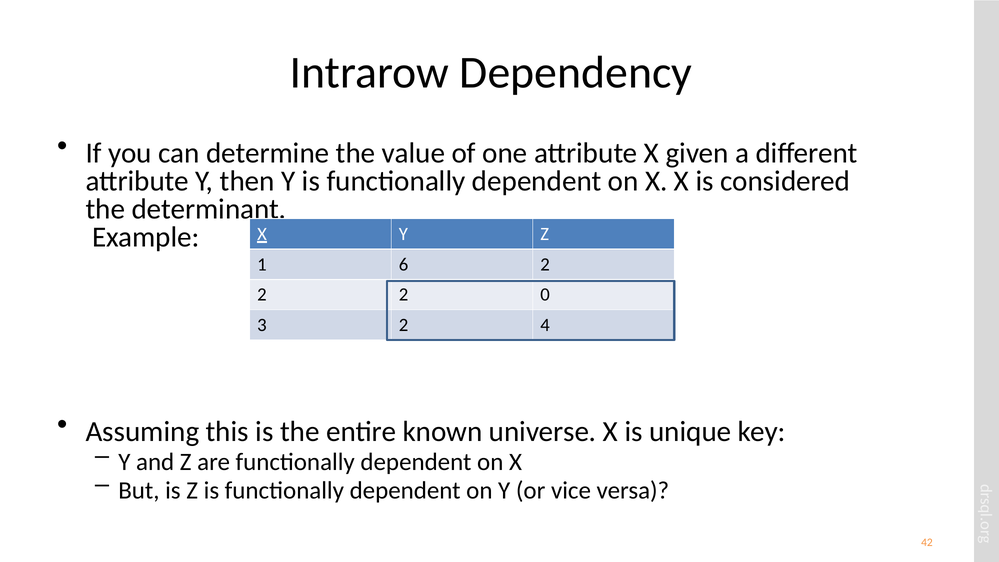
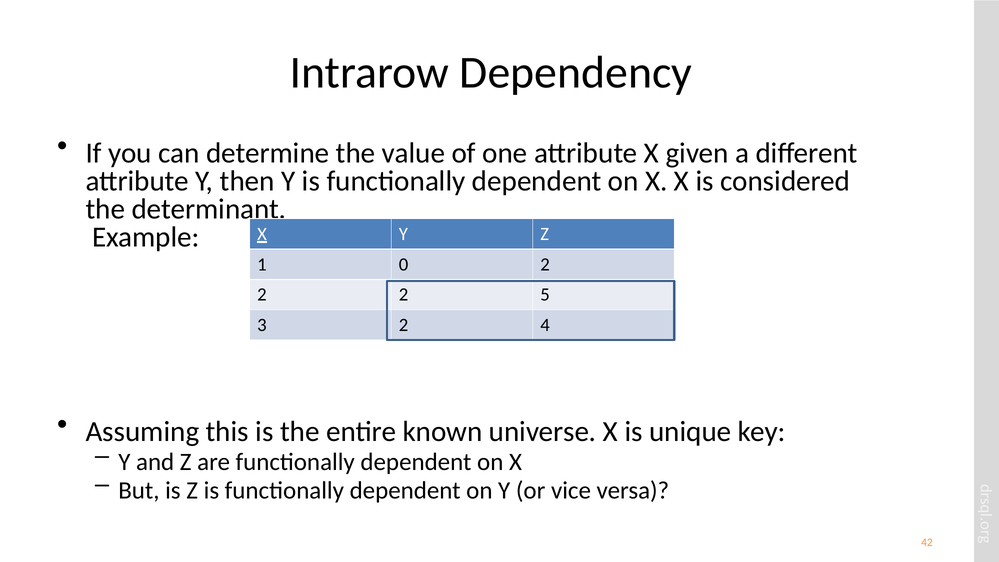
6: 6 -> 0 (403, 264)
0: 0 -> 5 (545, 295)
